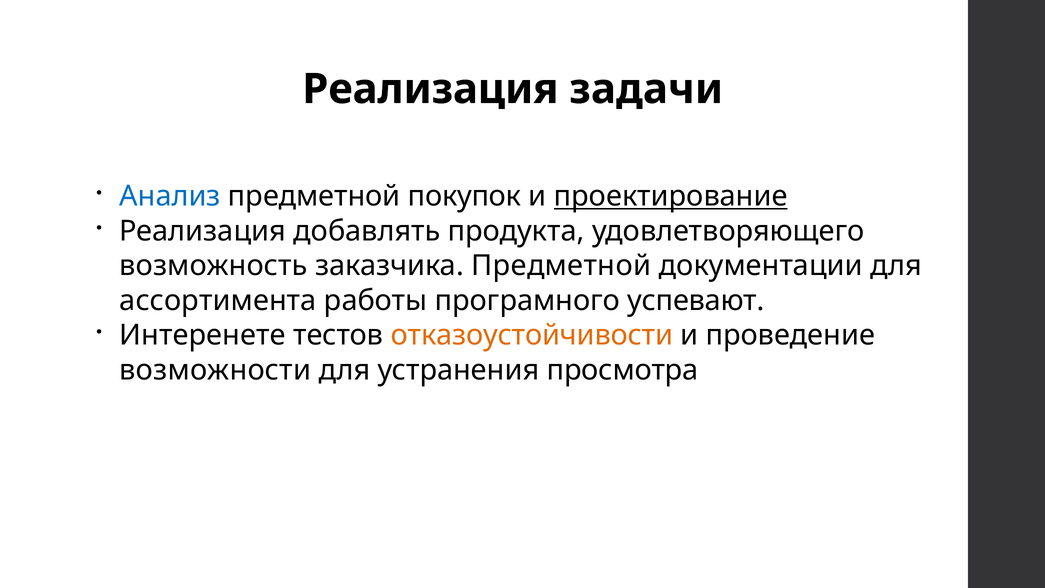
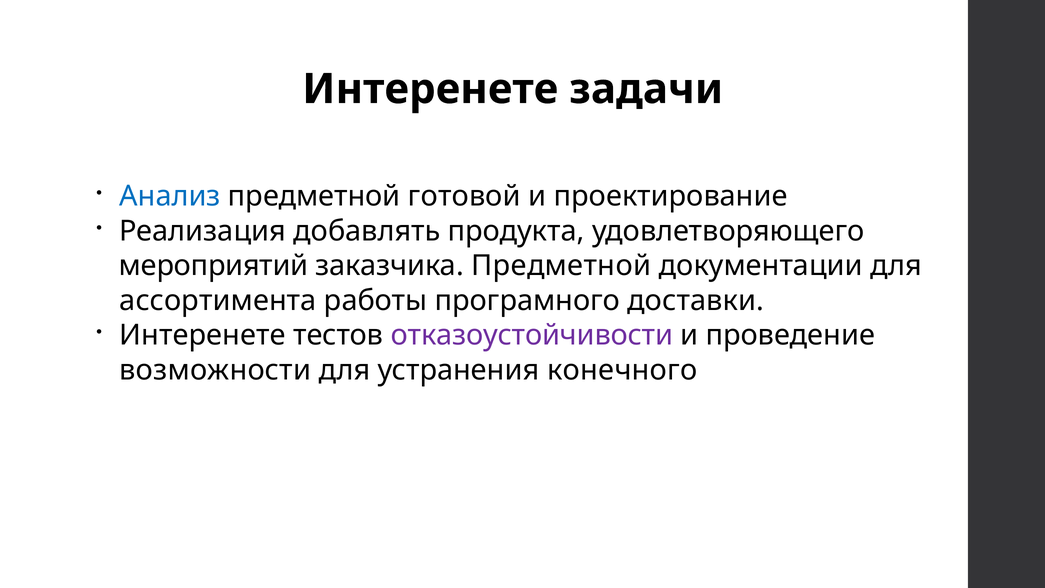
Реализация: Реализация -> Интеренете (430, 89)
покупок: покупок -> готовой (464, 196)
проектирование underline: present -> none (671, 196)
возможность: возможность -> мероприятий (214, 266)
успевают: успевают -> доставки (696, 300)
отказоустойчивости colour: orange -> purple (532, 335)
просмотра: просмотра -> конечного (622, 370)
